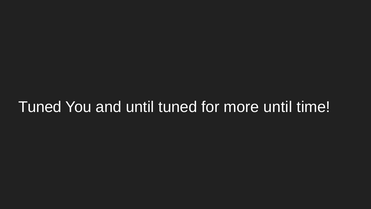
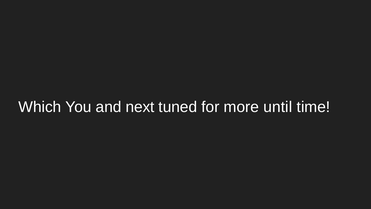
Tuned: Tuned -> Which (40, 107)
and until: until -> next (140, 107)
